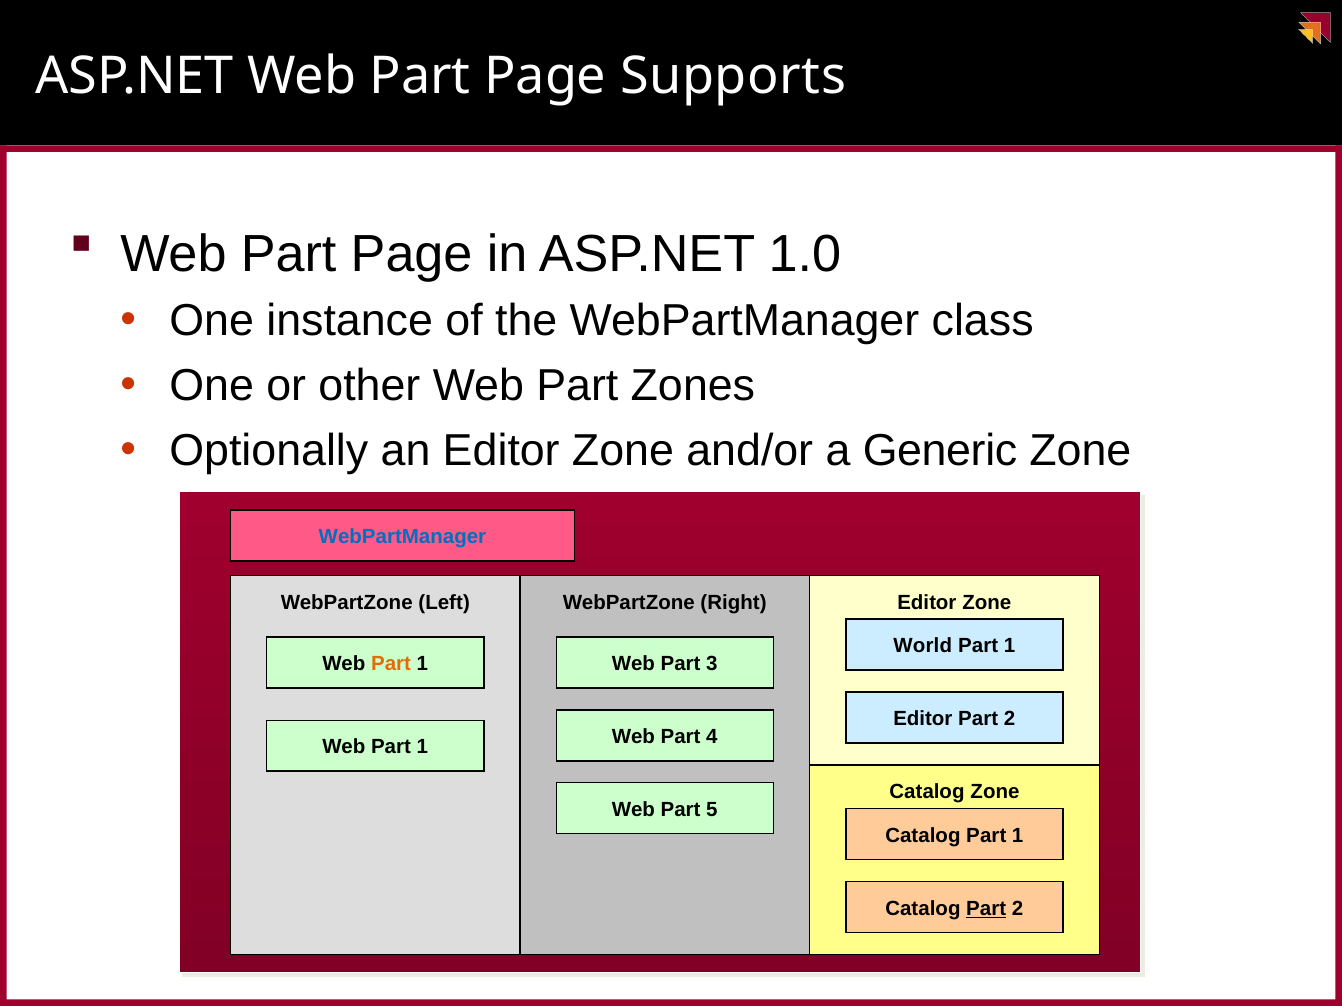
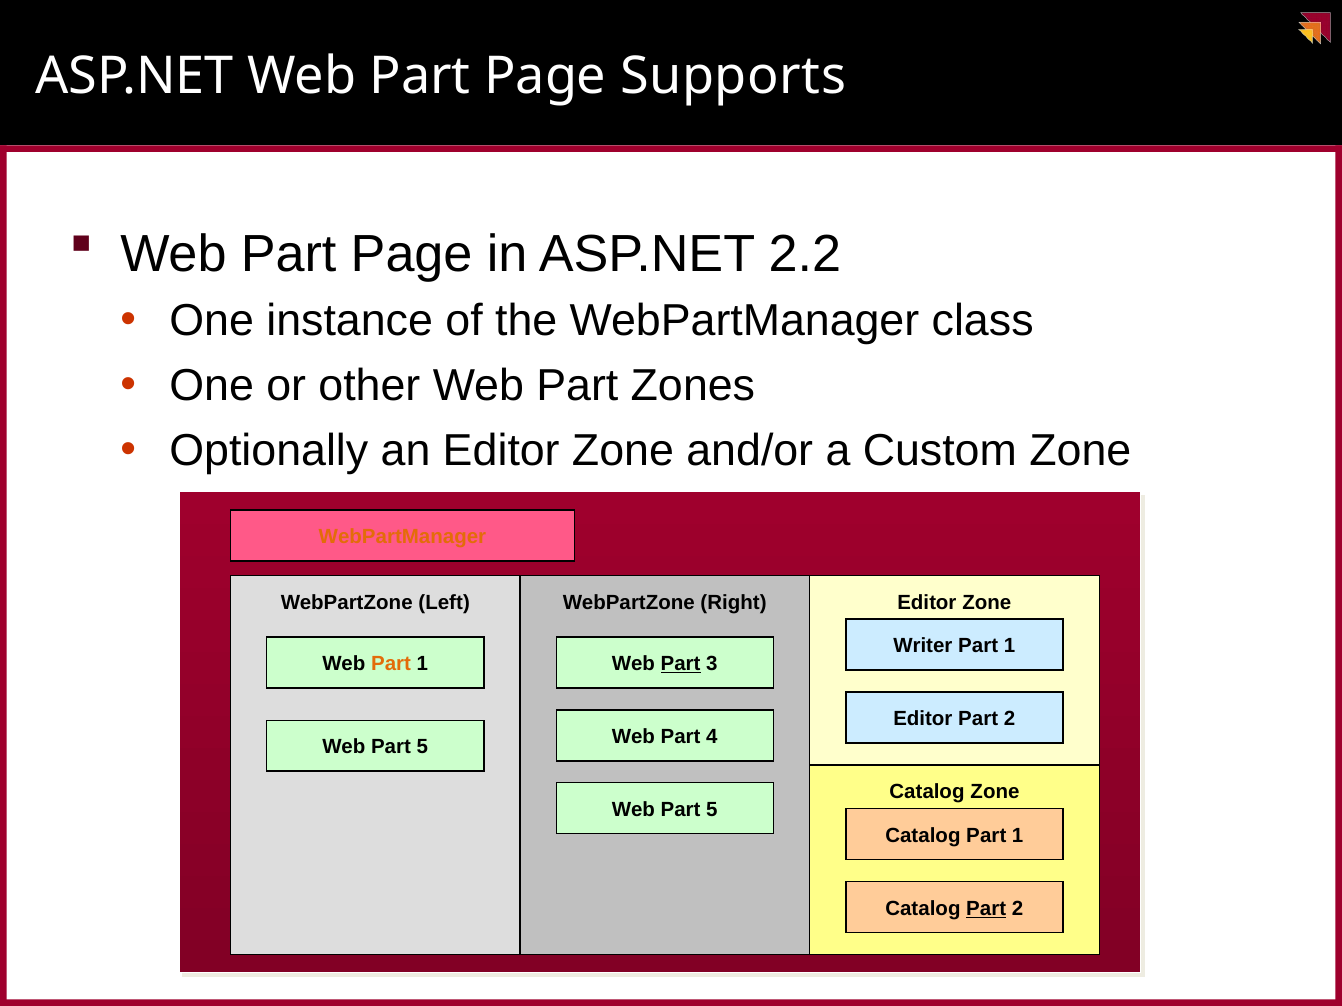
1.0: 1.0 -> 2.2 (805, 254)
Generic: Generic -> Custom (940, 451)
WebPartManager colour: blue -> orange (402, 537)
World: World -> Writer (923, 646)
Part underline: none -> present (681, 664)
1: 1 -> 5 (422, 748)
